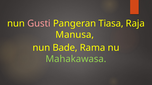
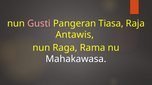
Manusa: Manusa -> Antawis (75, 35)
Bade: Bade -> Raga (65, 48)
Mahakawasa colour: light green -> white (76, 59)
